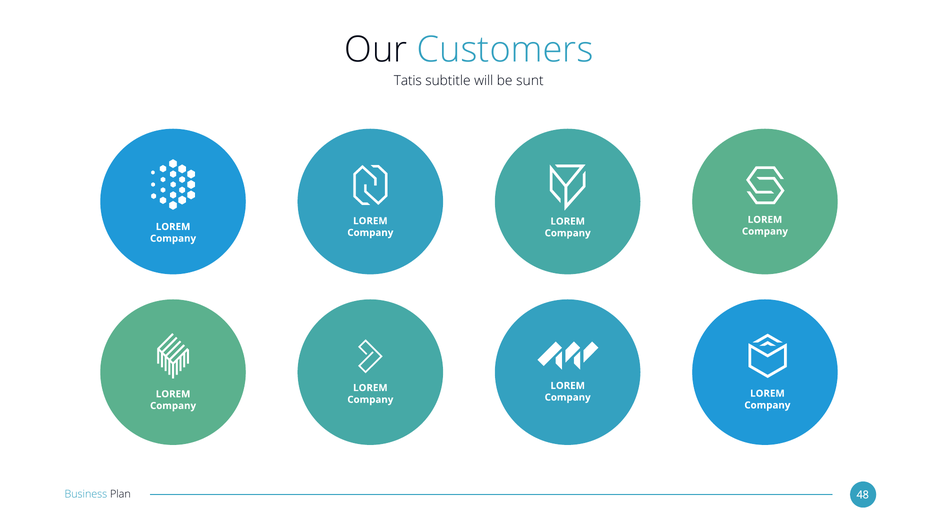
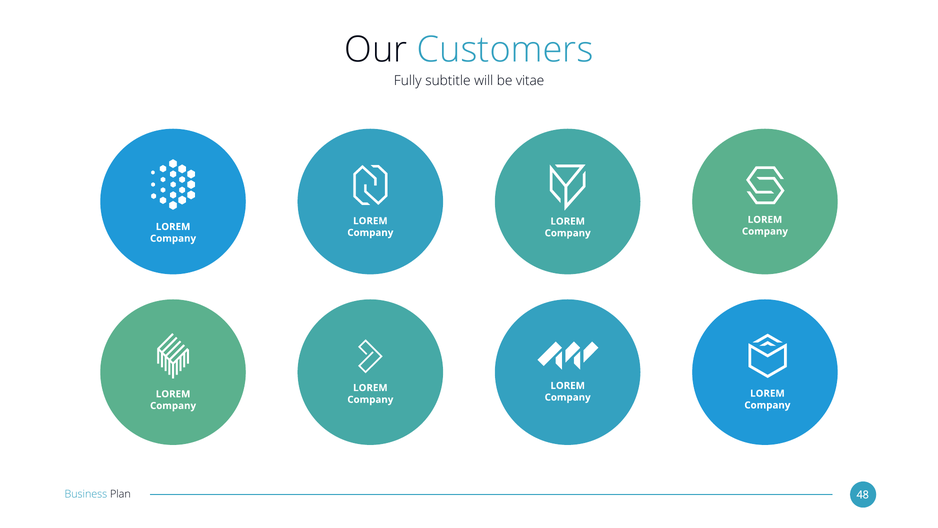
Tatis: Tatis -> Fully (408, 81)
sunt: sunt -> vitae (530, 81)
